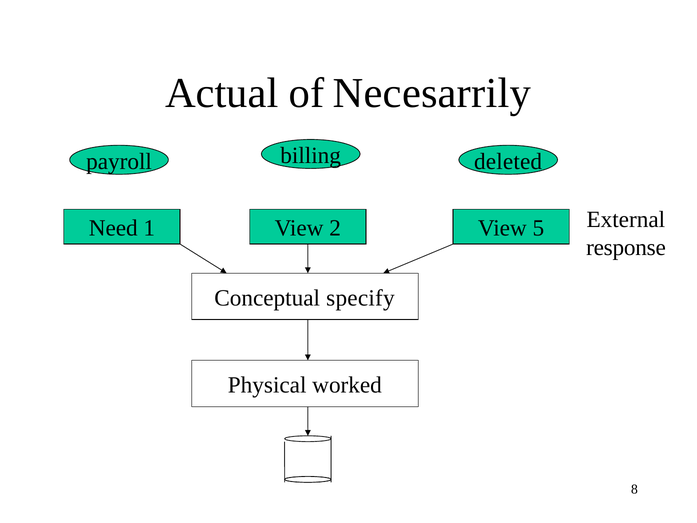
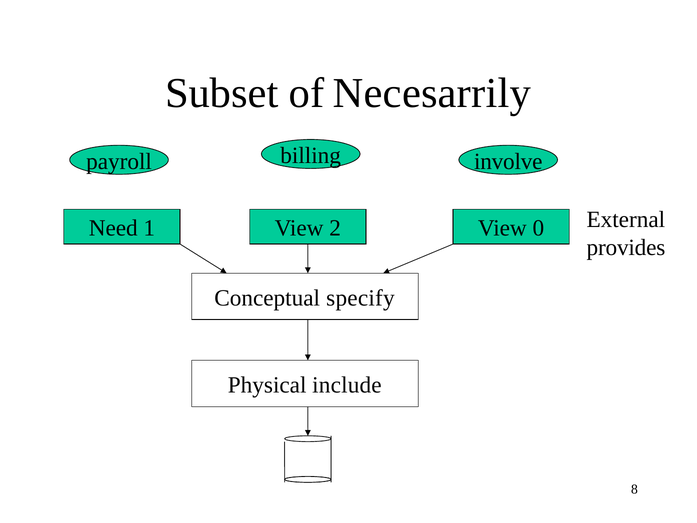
Actual: Actual -> Subset (222, 93)
deleted: deleted -> involve (508, 161)
5: 5 -> 0 (538, 228)
response: response -> provides (626, 247)
worked: worked -> include (347, 385)
